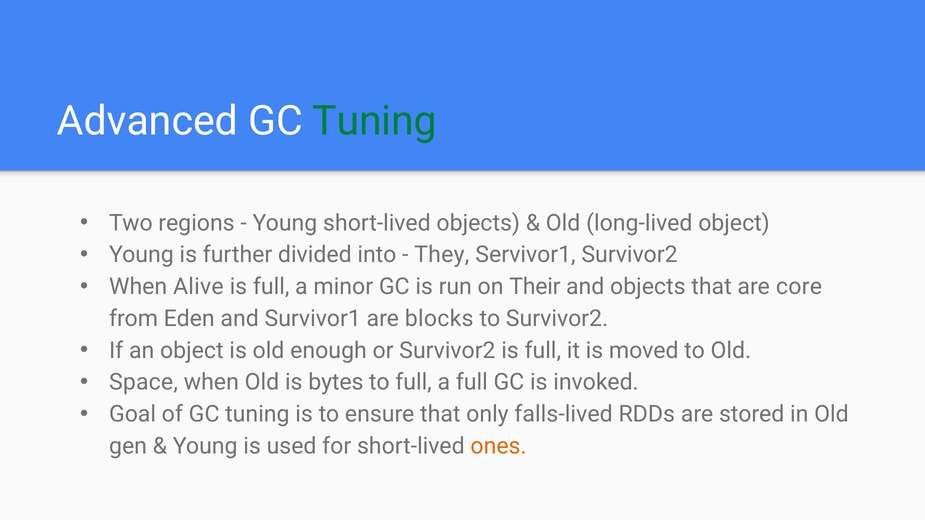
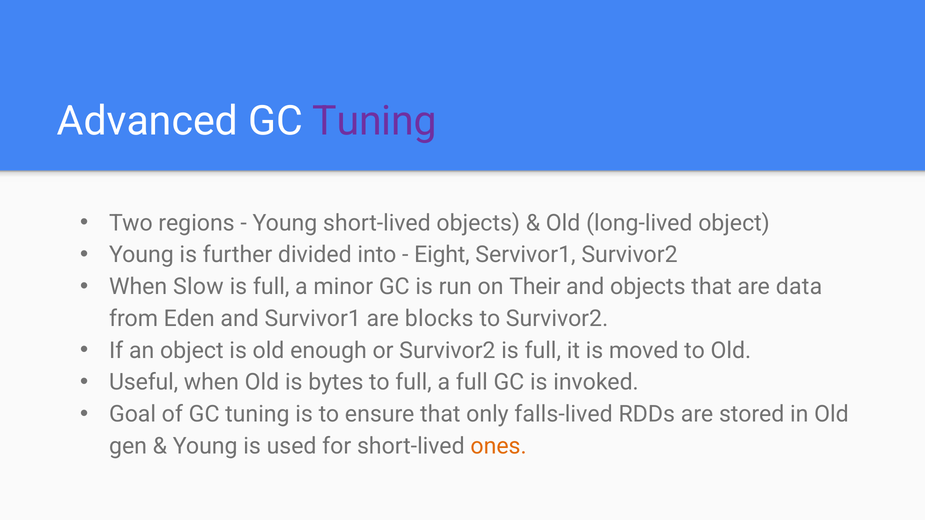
Tuning colour: green -> purple (375, 121)
They: They -> Eight (442, 255)
Alive: Alive -> Slow (198, 287)
core: core -> data (799, 287)
Space: Space -> Useful (144, 383)
